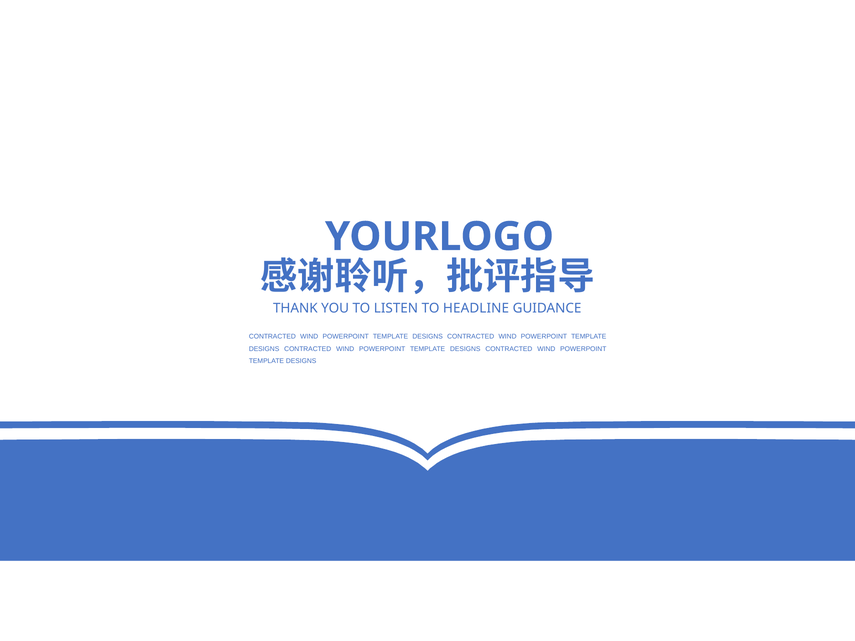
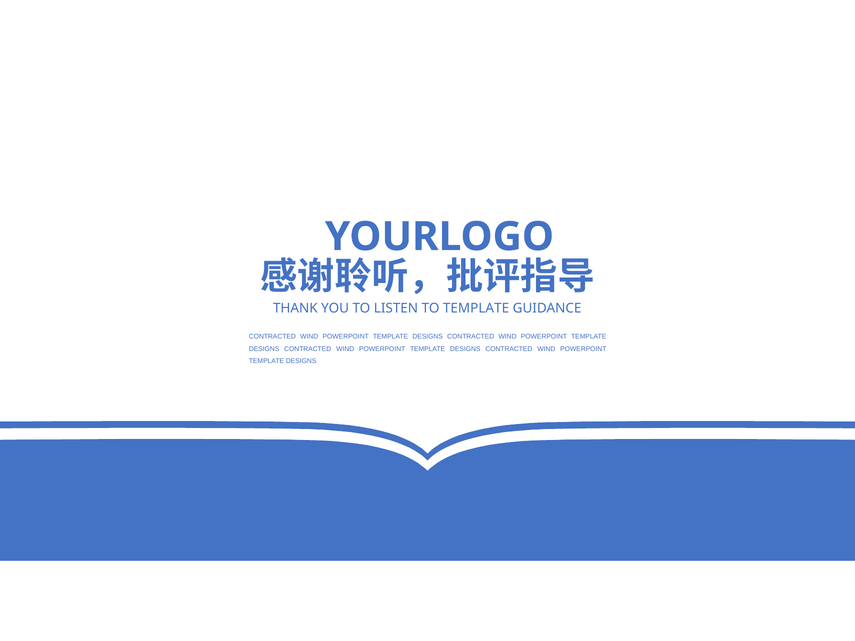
TO HEADLINE: HEADLINE -> TEMPLATE (476, 309)
